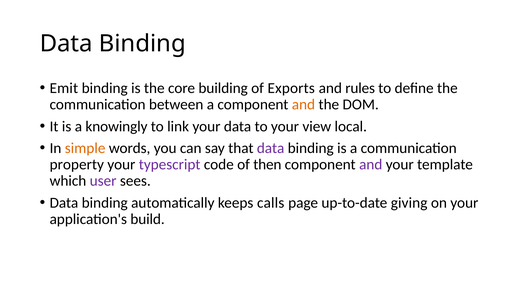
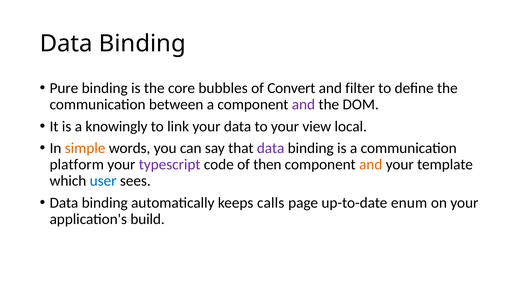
Emit: Emit -> Pure (64, 88)
building: building -> bubbles (223, 88)
Exports: Exports -> Convert (291, 88)
rules: rules -> filter (360, 88)
and colour: orange -> purple (303, 105)
property: property -> platform (77, 165)
and colour: purple -> orange (371, 165)
user colour: purple -> blue (103, 181)
giving: giving -> enum (409, 203)
